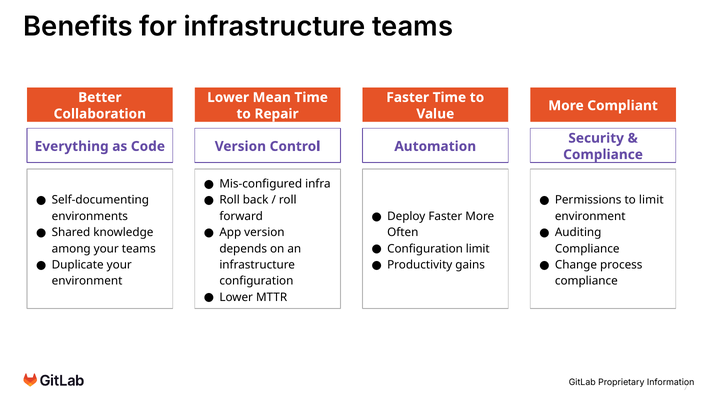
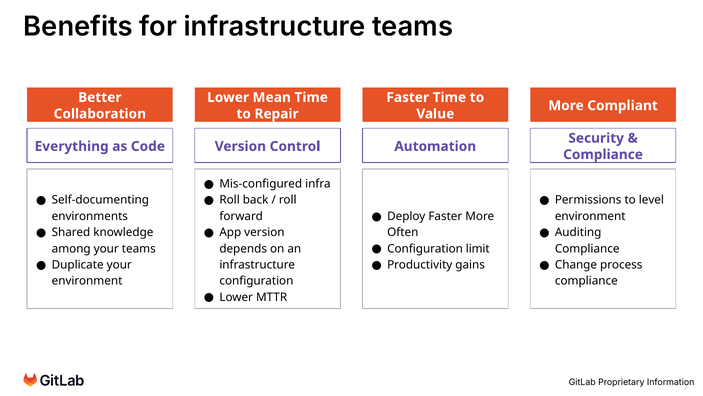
to limit: limit -> level (651, 200)
